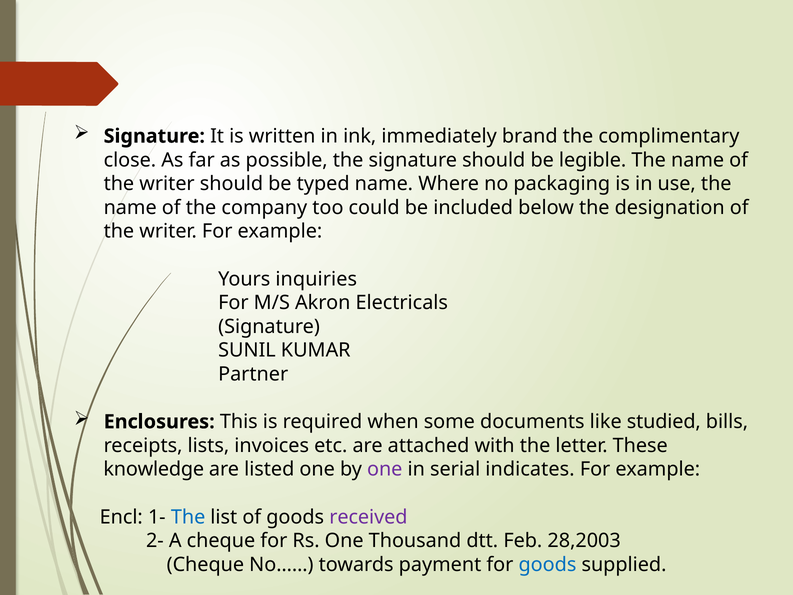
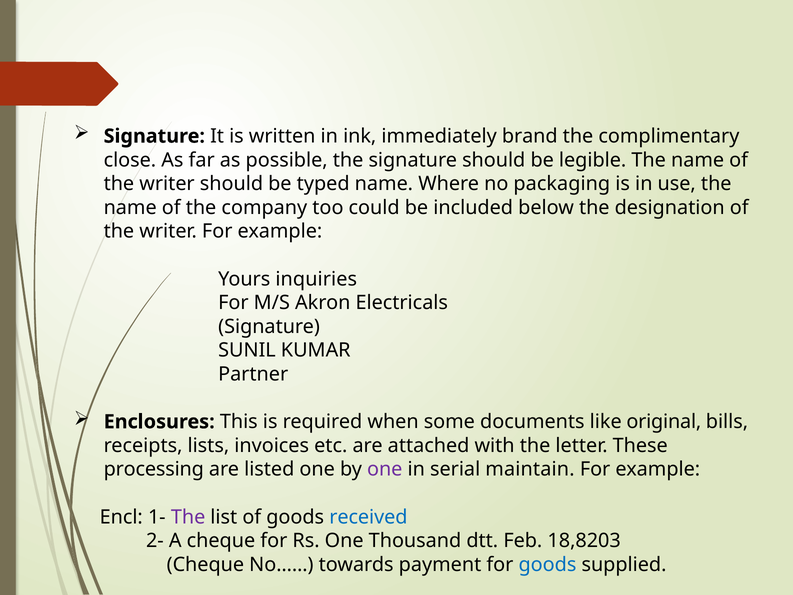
studied: studied -> original (664, 422)
knowledge: knowledge -> processing (154, 469)
indicates: indicates -> maintain (530, 469)
The colour: blue -> purple (188, 517)
received colour: purple -> blue (368, 517)
28,2003: 28,2003 -> 18,8203 (584, 541)
